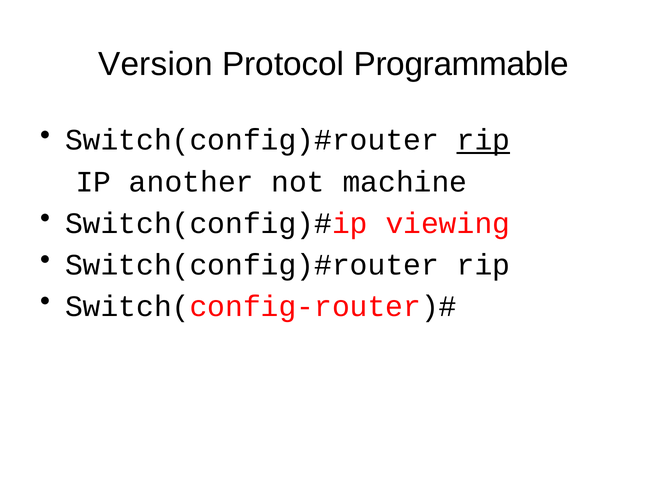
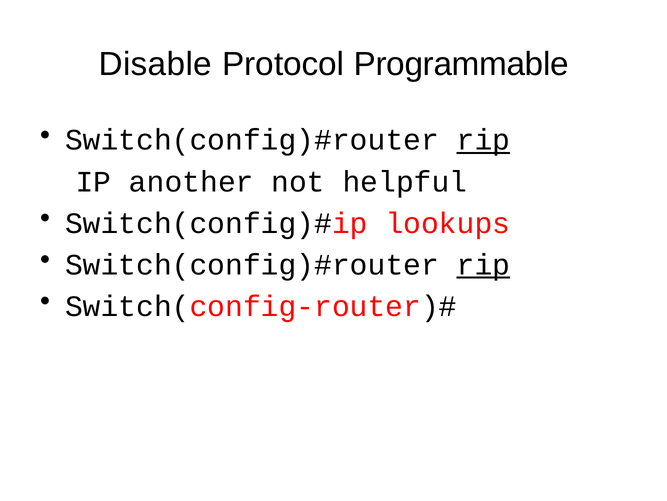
Version: Version -> Disable (155, 64)
machine: machine -> helpful (405, 181)
viewing: viewing -> lookups (448, 223)
rip underline: none -> present (483, 264)
